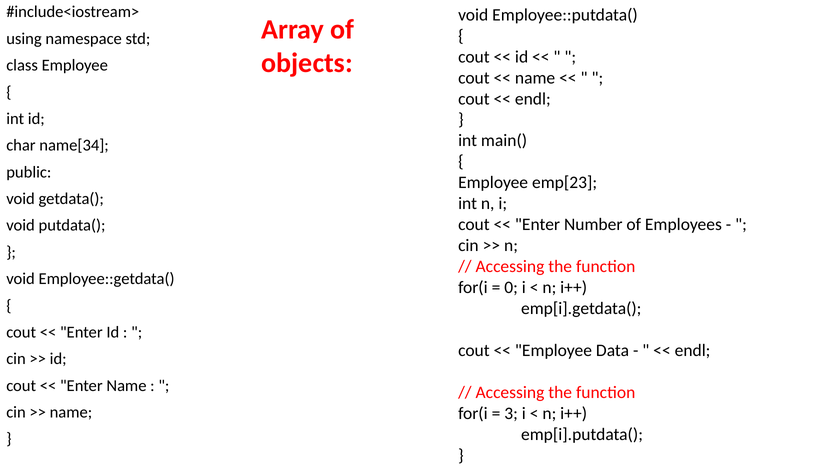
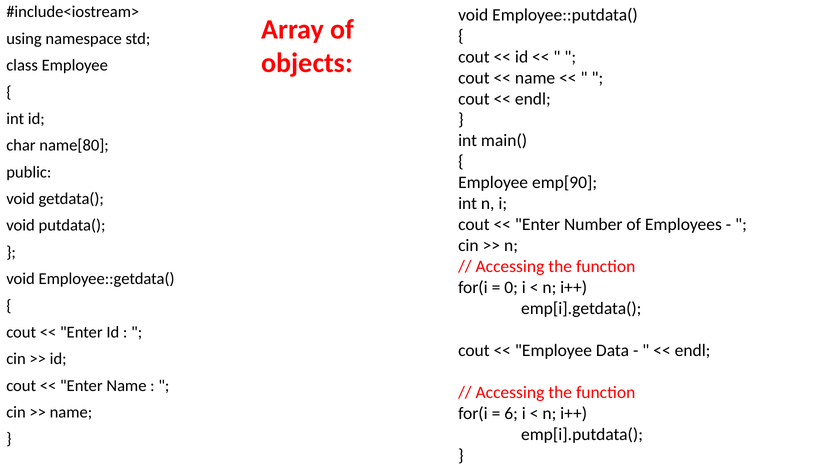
name[34: name[34 -> name[80 (74, 145)
emp[23: emp[23 -> emp[90 (565, 183)
3: 3 -> 6 (511, 413)
